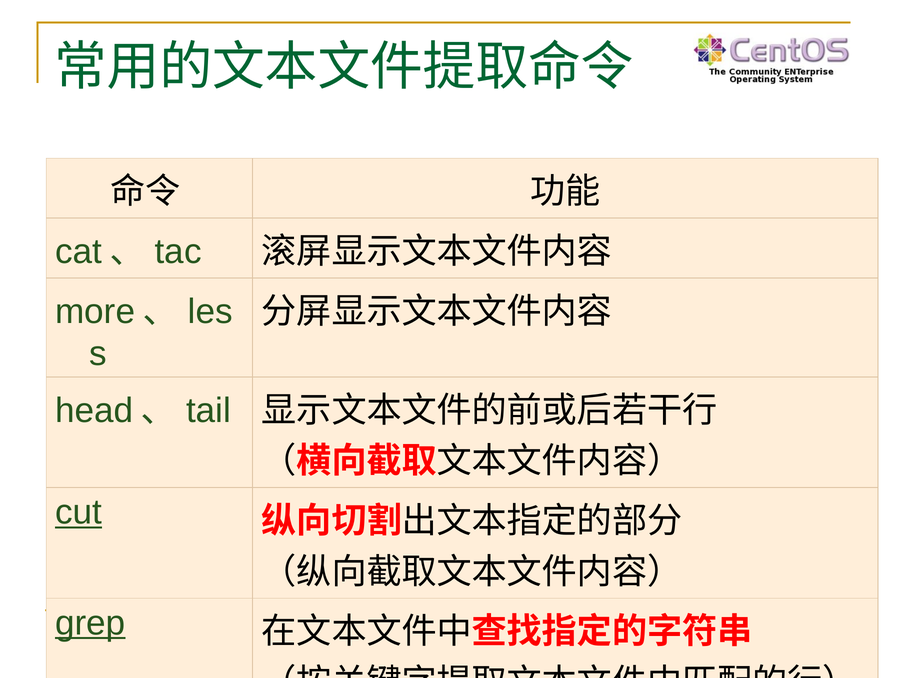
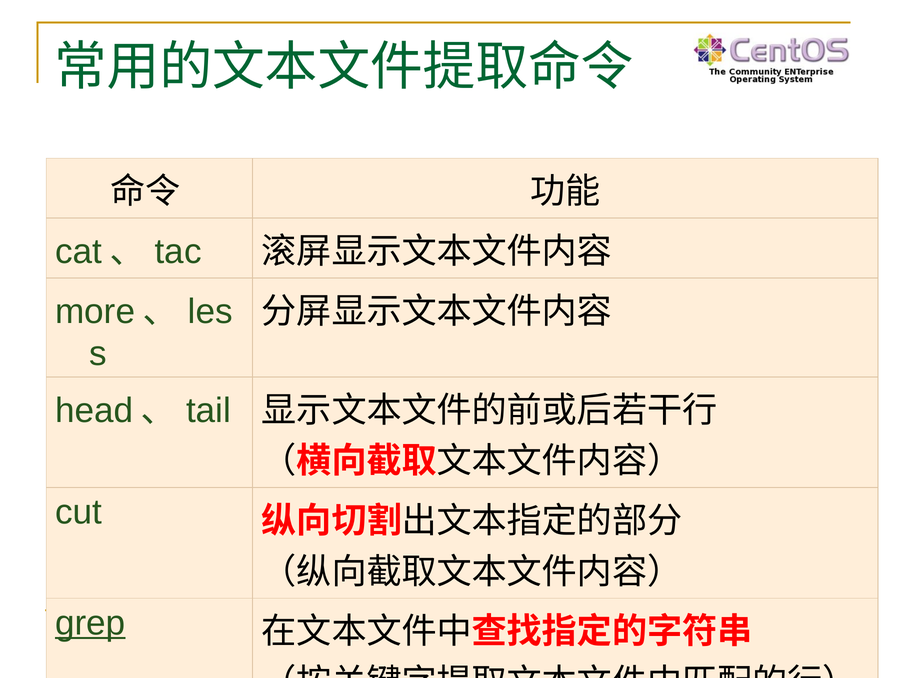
cut underline: present -> none (79, 512)
